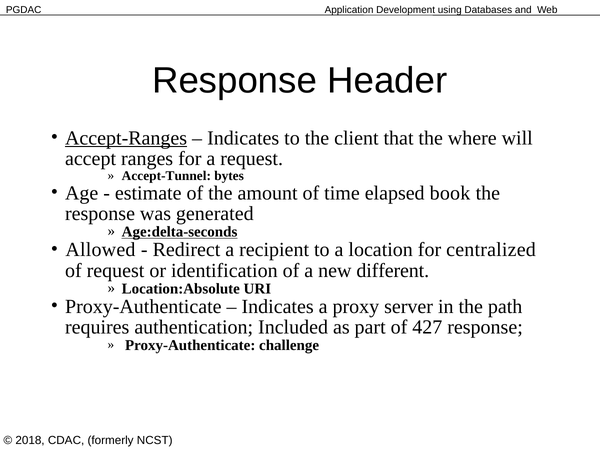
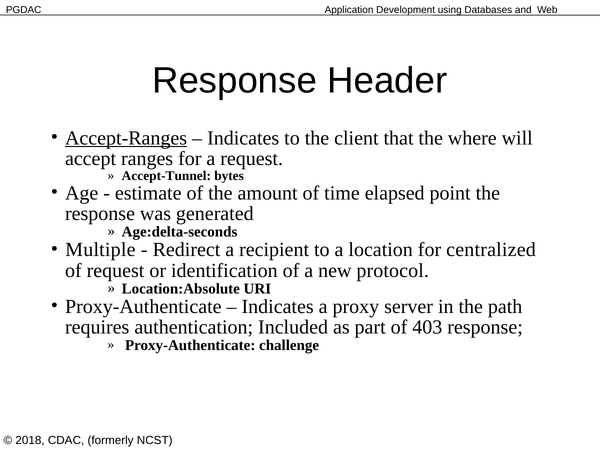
book: book -> point (450, 193)
Age:delta-seconds underline: present -> none (180, 232)
Allowed: Allowed -> Multiple (100, 250)
different: different -> protocol (393, 270)
427: 427 -> 403 (427, 327)
